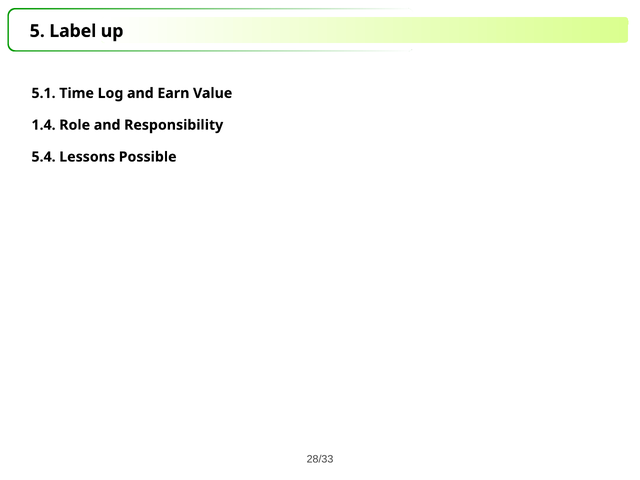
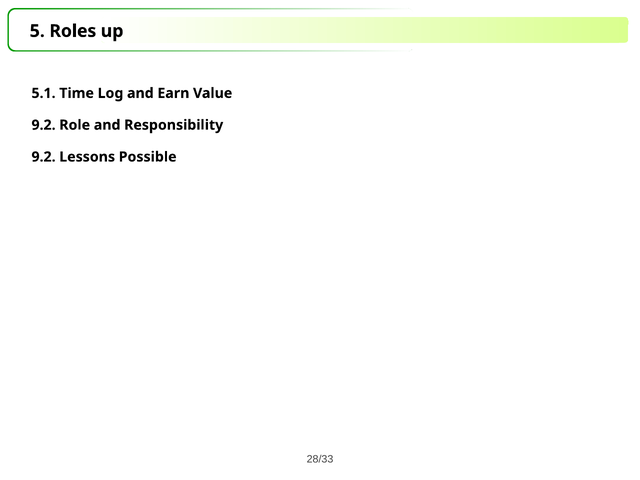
Label: Label -> Roles (73, 31)
1.4: 1.4 -> 9.2 (44, 125)
5.4: 5.4 -> 9.2 (44, 157)
